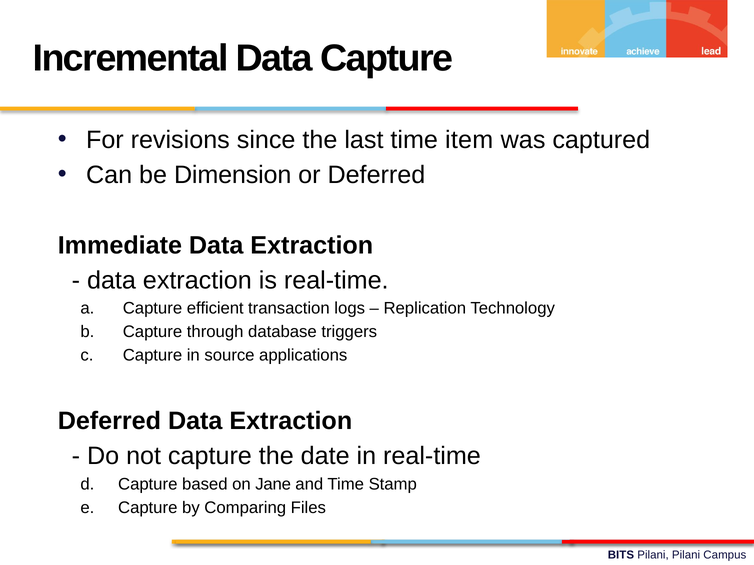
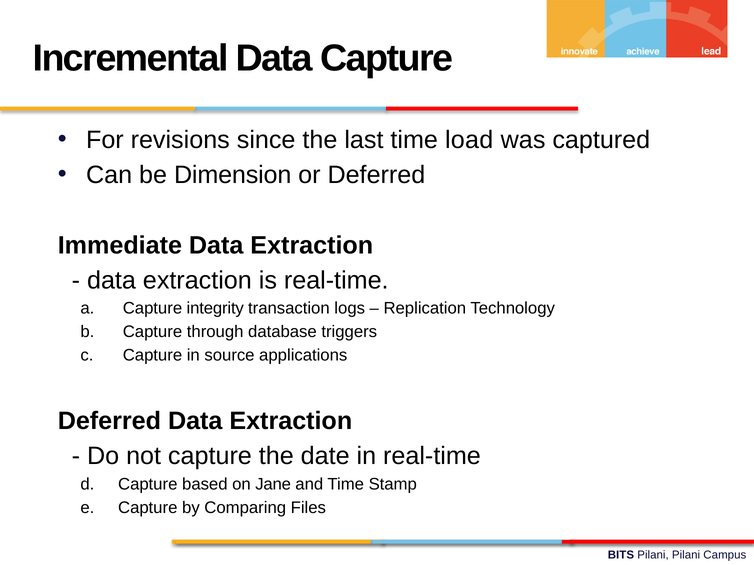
item: item -> load (469, 140)
efficient: efficient -> integrity (215, 309)
